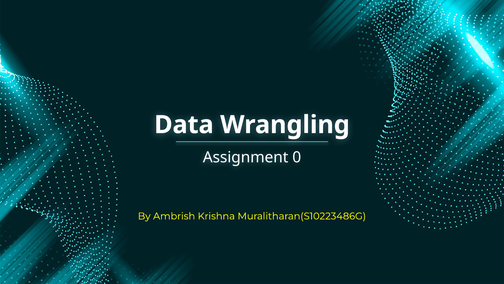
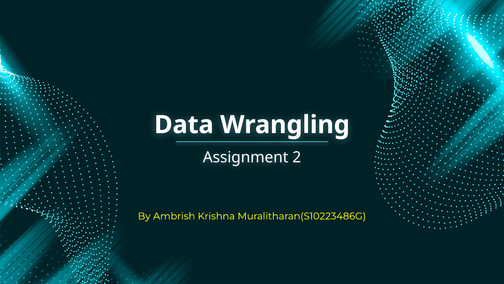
0: 0 -> 2 (297, 157)
